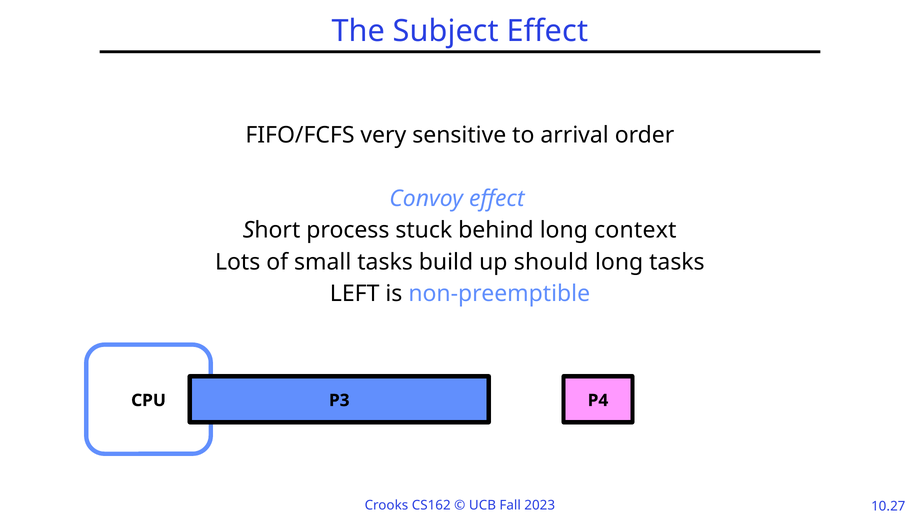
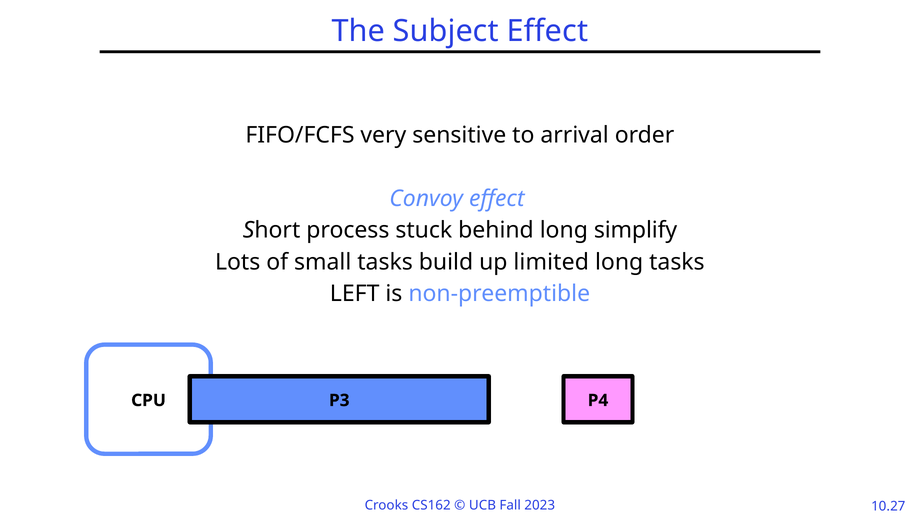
context: context -> simplify (636, 231)
should: should -> limited (551, 262)
